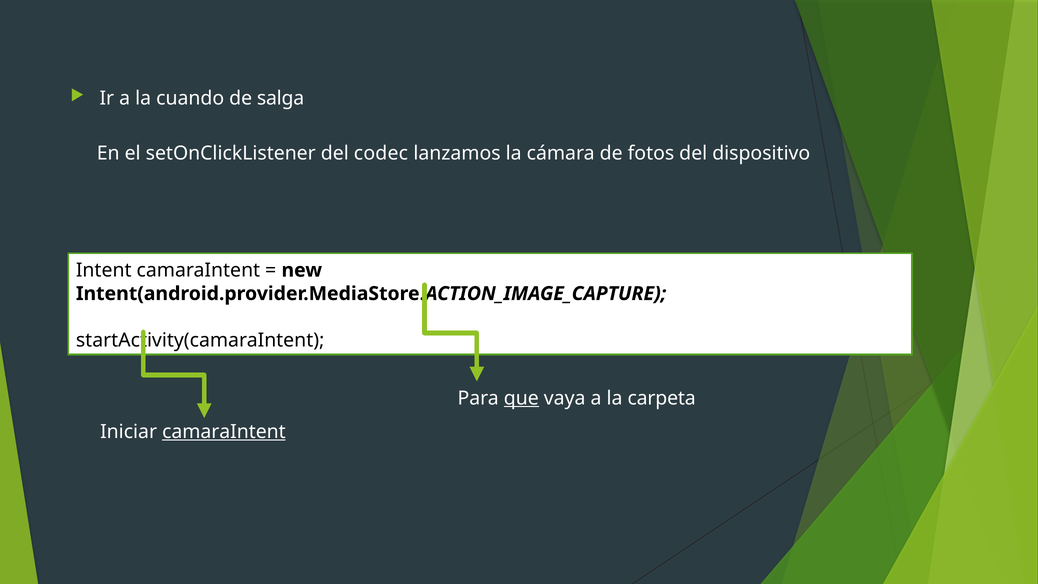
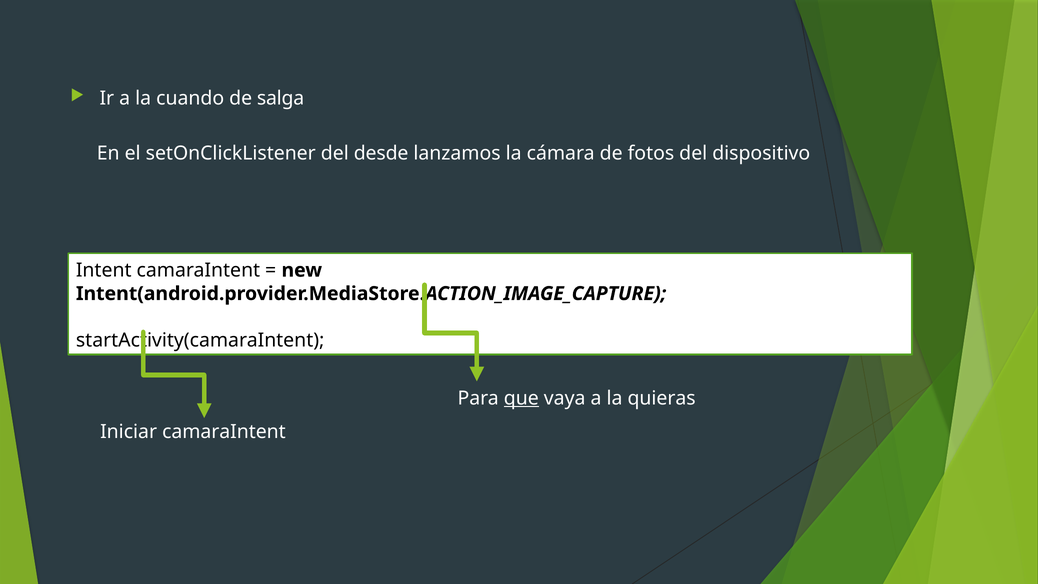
codec: codec -> desde (381, 153)
carpeta: carpeta -> quieras (662, 398)
camaraIntent underline: present -> none (224, 432)
